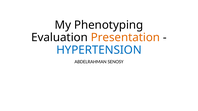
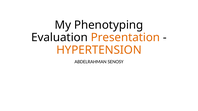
HYPERTENSION colour: blue -> orange (99, 50)
